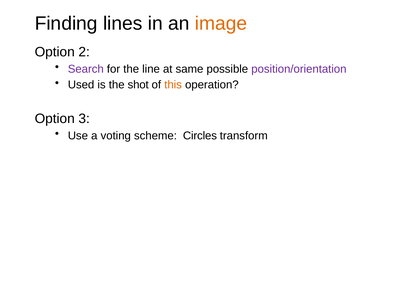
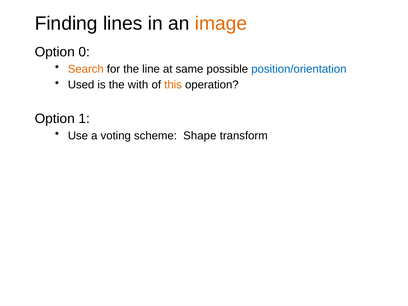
2: 2 -> 0 (84, 52)
Search colour: purple -> orange (86, 69)
position/orientation colour: purple -> blue (299, 69)
shot: shot -> with (138, 85)
3: 3 -> 1 (84, 119)
Circles: Circles -> Shape (200, 136)
